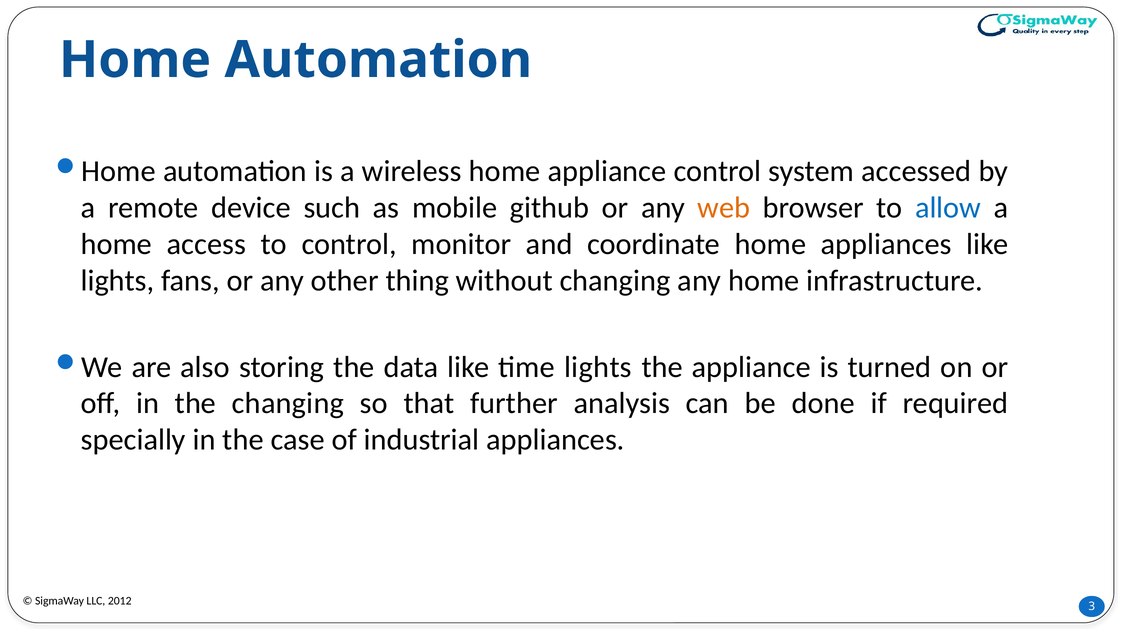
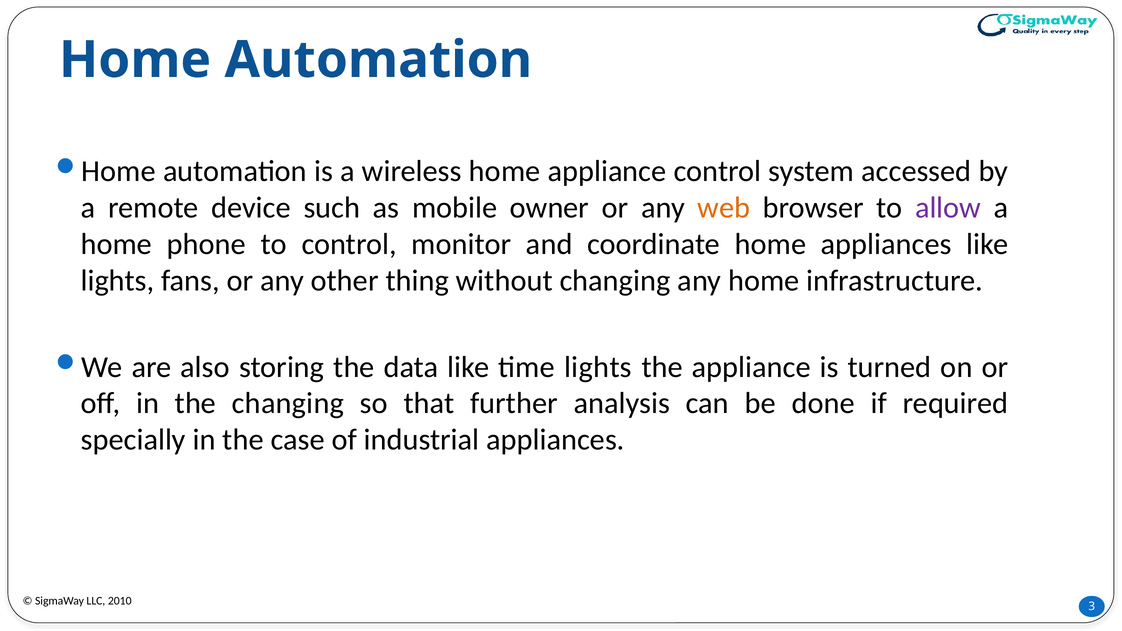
github: github -> owner (550, 208)
allow colour: blue -> purple (948, 208)
access: access -> phone (206, 244)
2012: 2012 -> 2010 (120, 601)
